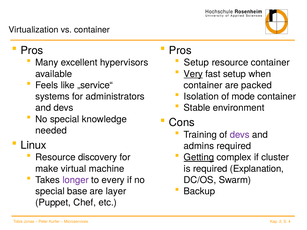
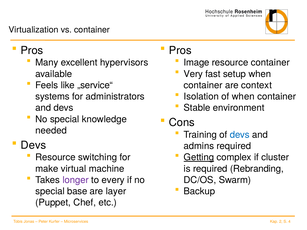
Setup: Setup -> Image (197, 63)
Very underline: present -> none (193, 74)
packed: packed -> context (257, 85)
of mode: mode -> when (243, 97)
devs colour: purple -> blue (240, 135)
Linux: Linux -> Devs (33, 145)
discovery: discovery -> switching (98, 158)
Explanation: Explanation -> Rebranding (257, 169)
